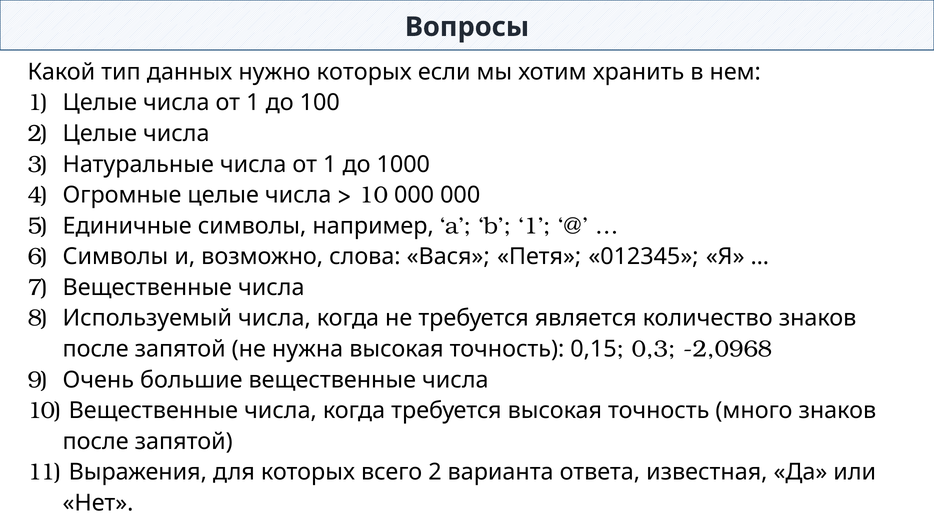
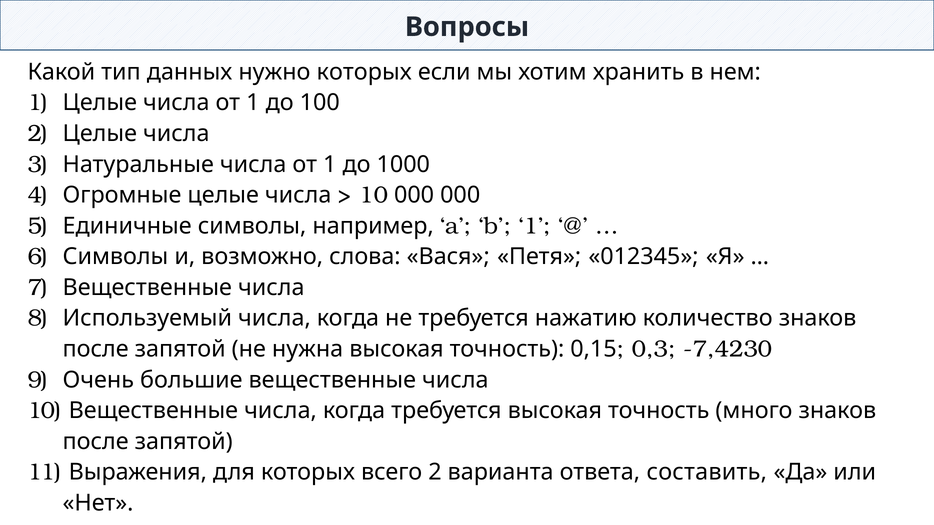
является: является -> нажатию (586, 318)
-2,0968: -2,0968 -> -7,4230 (728, 349)
известная: известная -> составить (707, 472)
